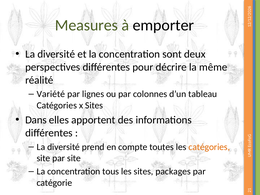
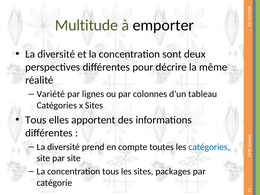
Measures: Measures -> Multitude (86, 25)
Dans: Dans -> Tous (36, 120)
catégories colour: orange -> blue (209, 147)
